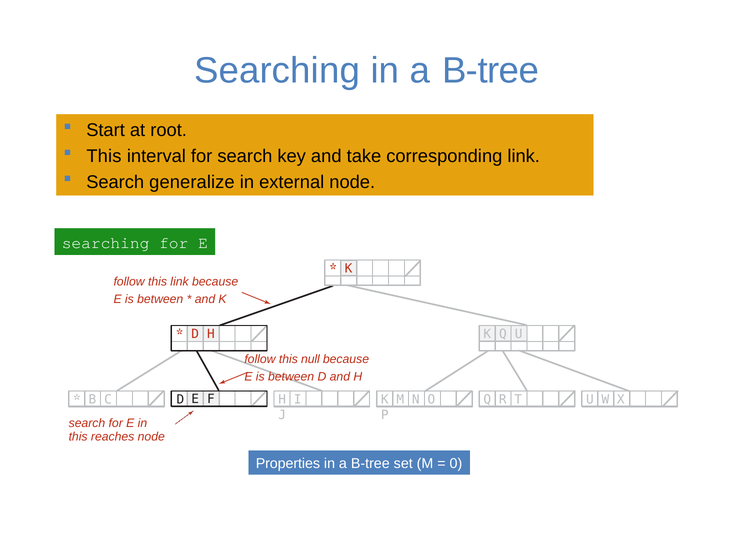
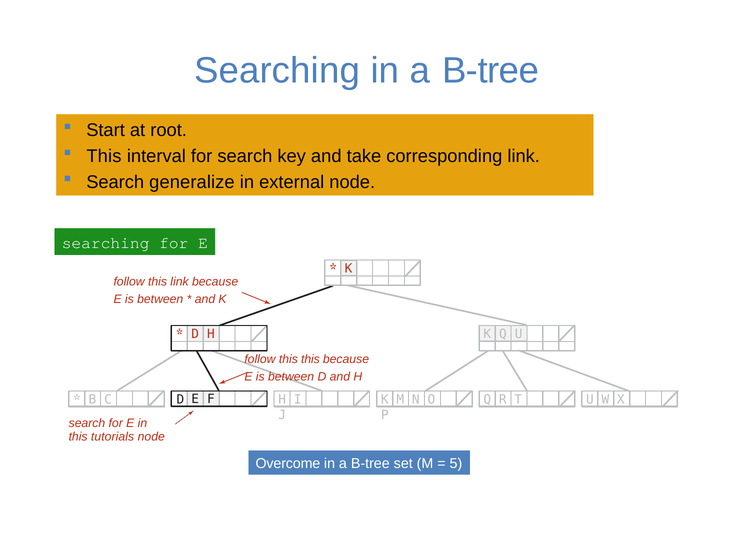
this null: null -> this (310, 359)
reaches: reaches -> tutorials (113, 437)
Properties: Properties -> Overcome (288, 463)
0: 0 -> 5 (456, 463)
